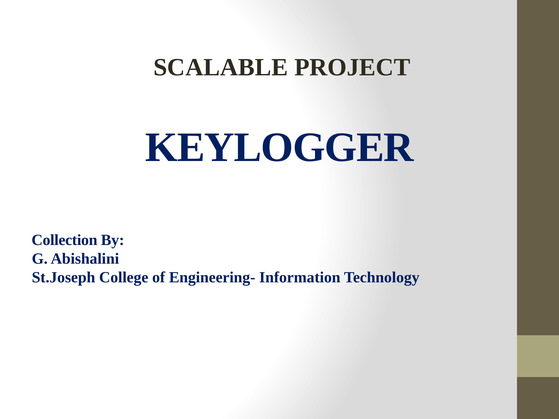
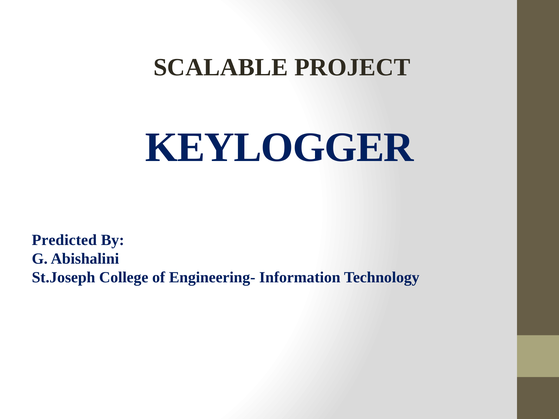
Collection: Collection -> Predicted (64, 240)
